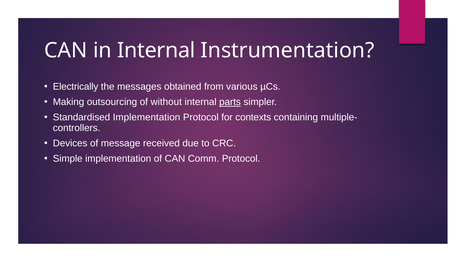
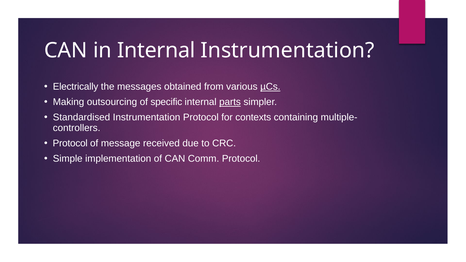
µCs underline: none -> present (270, 87)
without: without -> specific (166, 102)
Standardised Implementation: Implementation -> Instrumentation (147, 117)
Devices: Devices -> Protocol (70, 143)
